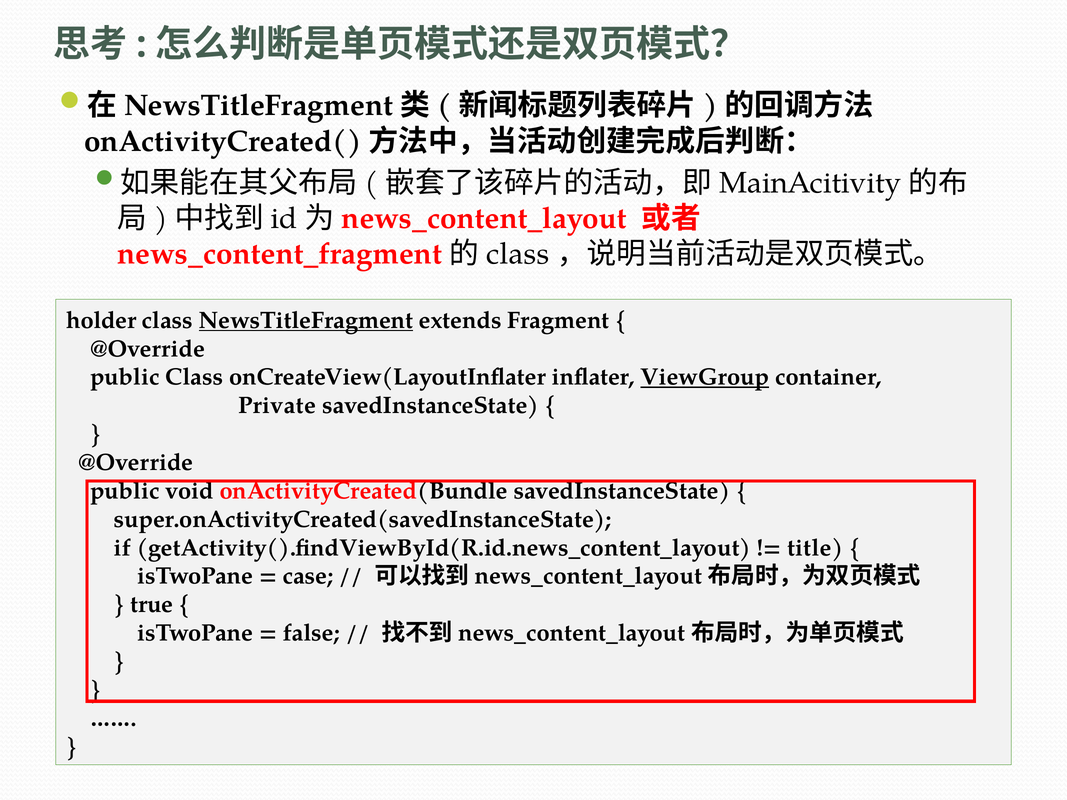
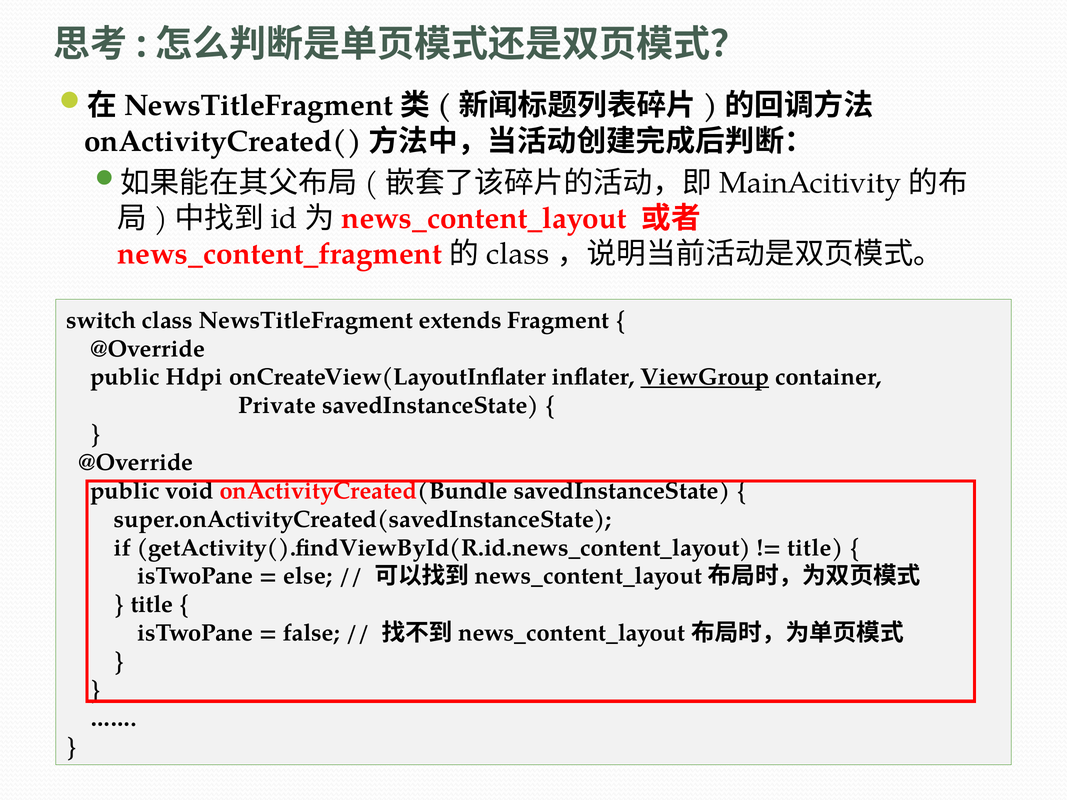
holder: holder -> switch (101, 320)
NewsTitleFragment underline: present -> none (306, 320)
public Class: Class -> Hdpi (194, 377)
case: case -> else (308, 576)
true: true -> title (152, 605)
